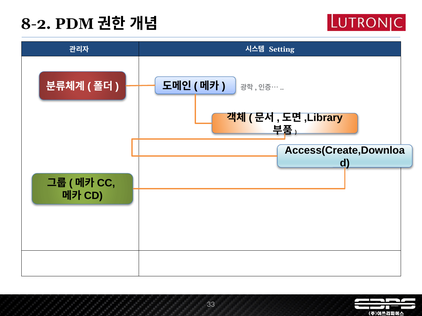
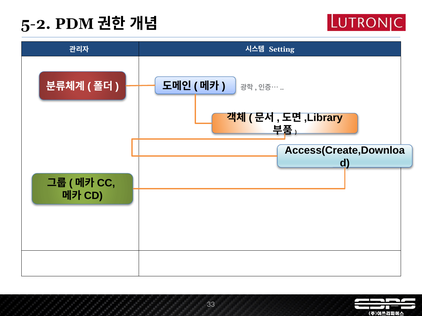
8-2: 8-2 -> 5-2 (36, 24)
